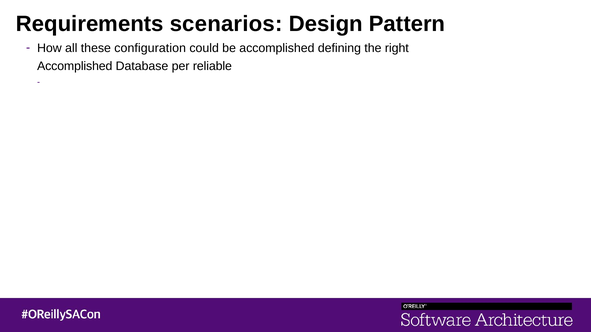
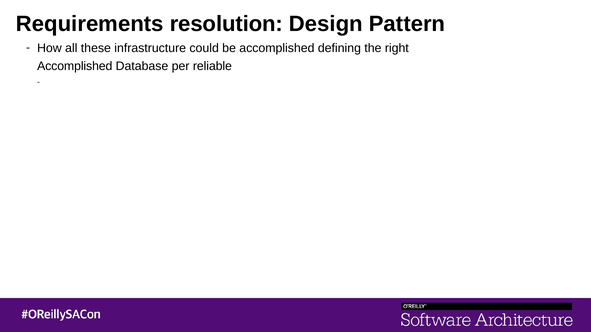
scenarios: scenarios -> resolution (226, 24)
configuration: configuration -> infrastructure (150, 48)
